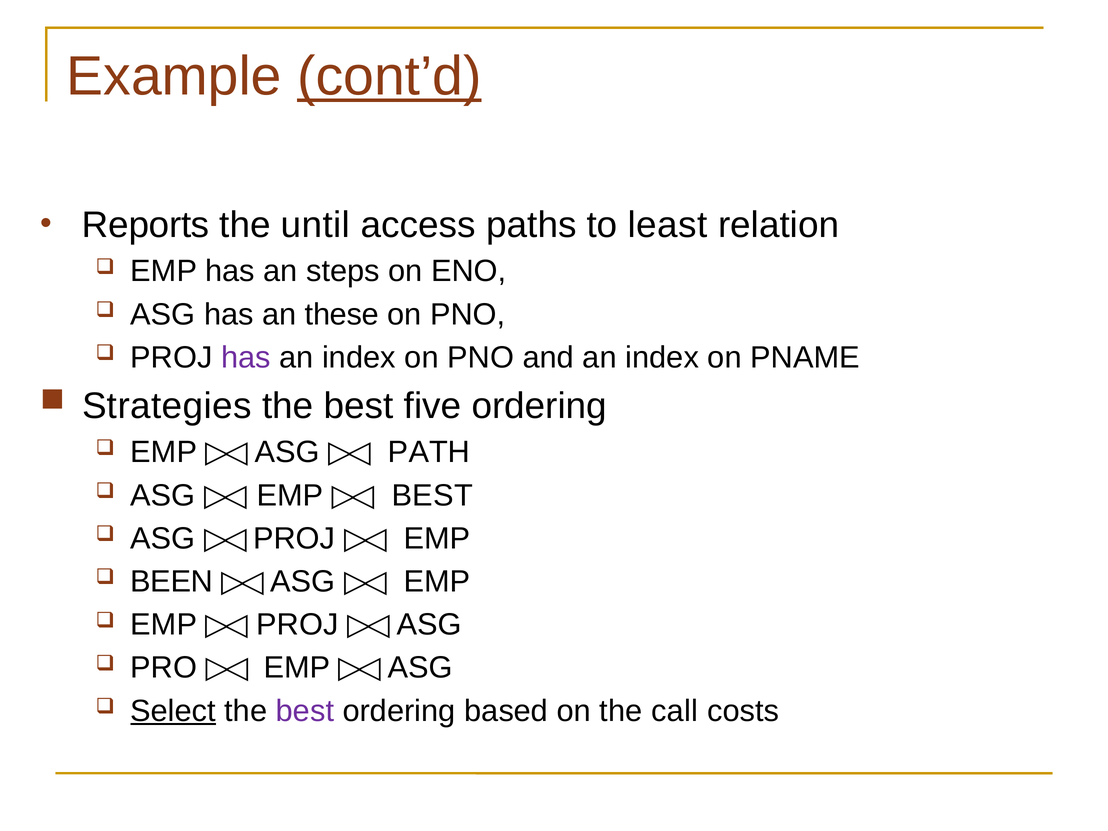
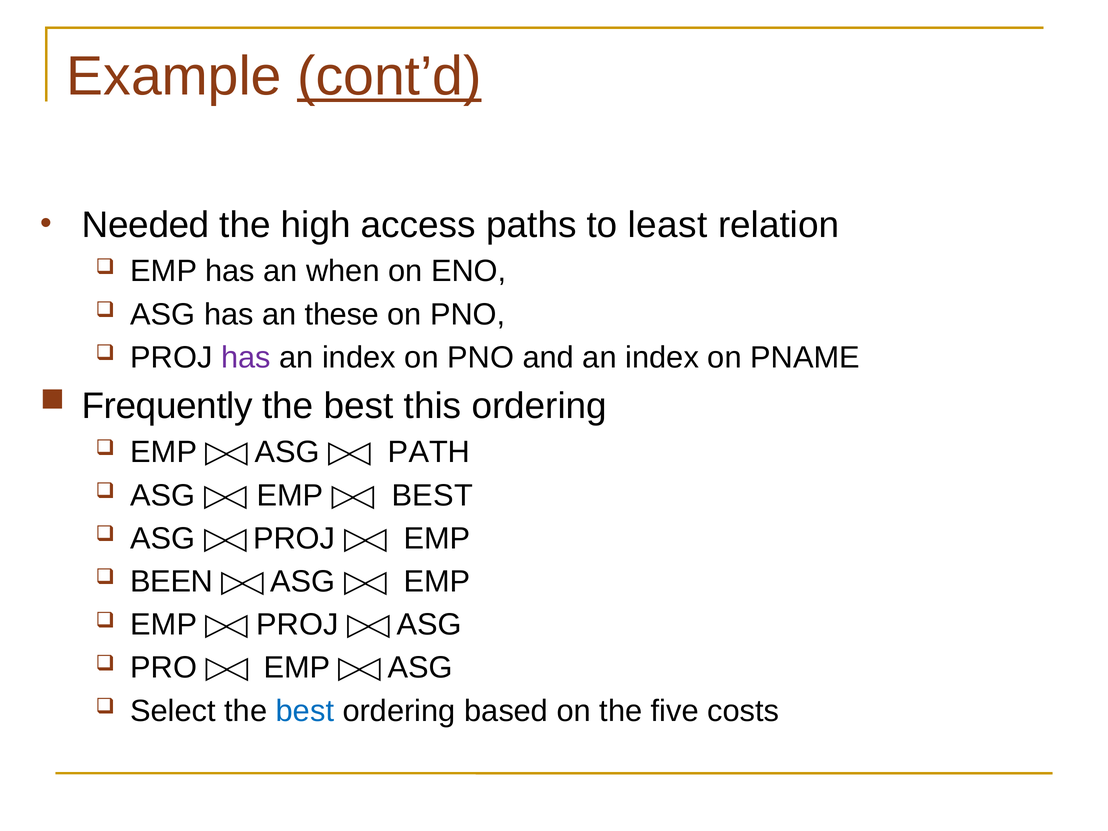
Reports: Reports -> Needed (146, 225)
until: until -> high (316, 225)
steps: steps -> when (343, 271)
Strategies: Strategies -> Frequently (167, 406)
five: five -> this (433, 406)
Select underline: present -> none (173, 711)
best colour: purple -> blue (305, 711)
call: call -> five (675, 711)
